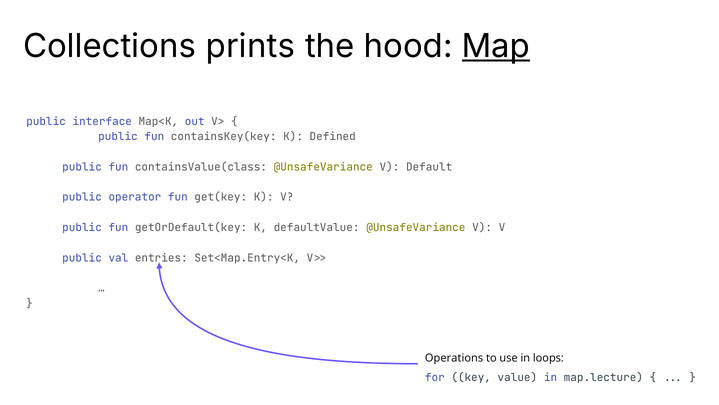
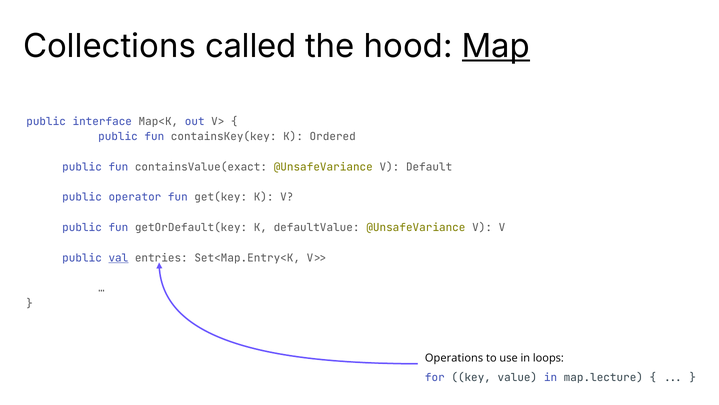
prints: prints -> called (251, 46)
Defined: Defined -> Ordered (333, 137)
containsValue(class: containsValue(class -> containsValue(exact (201, 167)
val underline: none -> present (118, 258)
